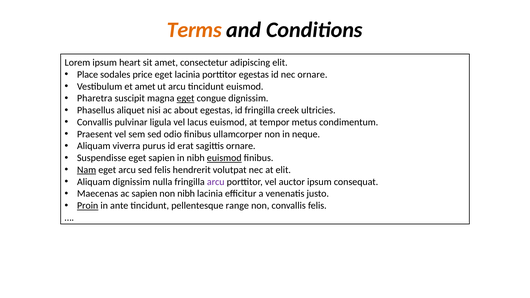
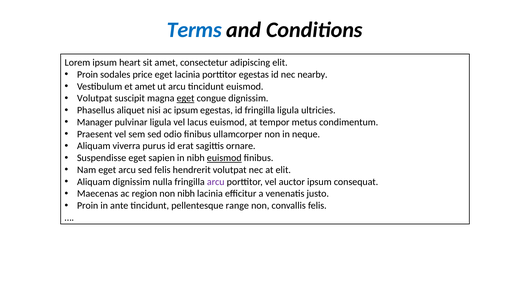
Terms colour: orange -> blue (194, 30)
Place: Place -> Proin (88, 75)
nec ornare: ornare -> nearby (313, 75)
Pharetra: Pharetra -> Volutpat (95, 98)
ac about: about -> ipsum (186, 110)
fringilla creek: creek -> ligula (288, 110)
Convallis: Convallis -> Manager (95, 122)
Nam underline: present -> none (87, 170)
ac sapien: sapien -> region (144, 194)
Proin underline: present -> none (88, 206)
